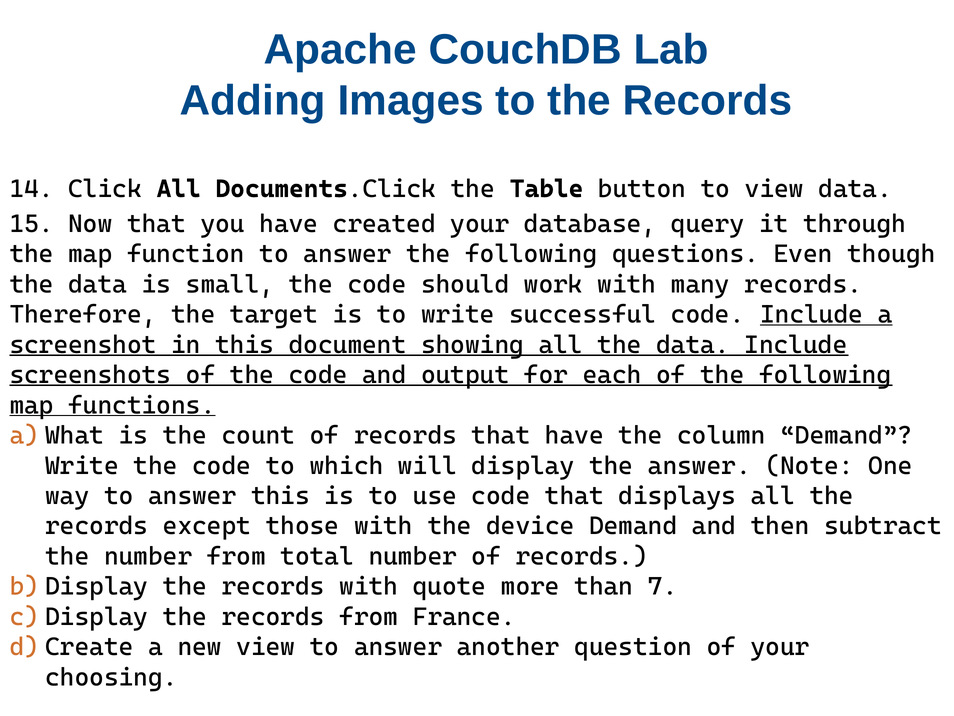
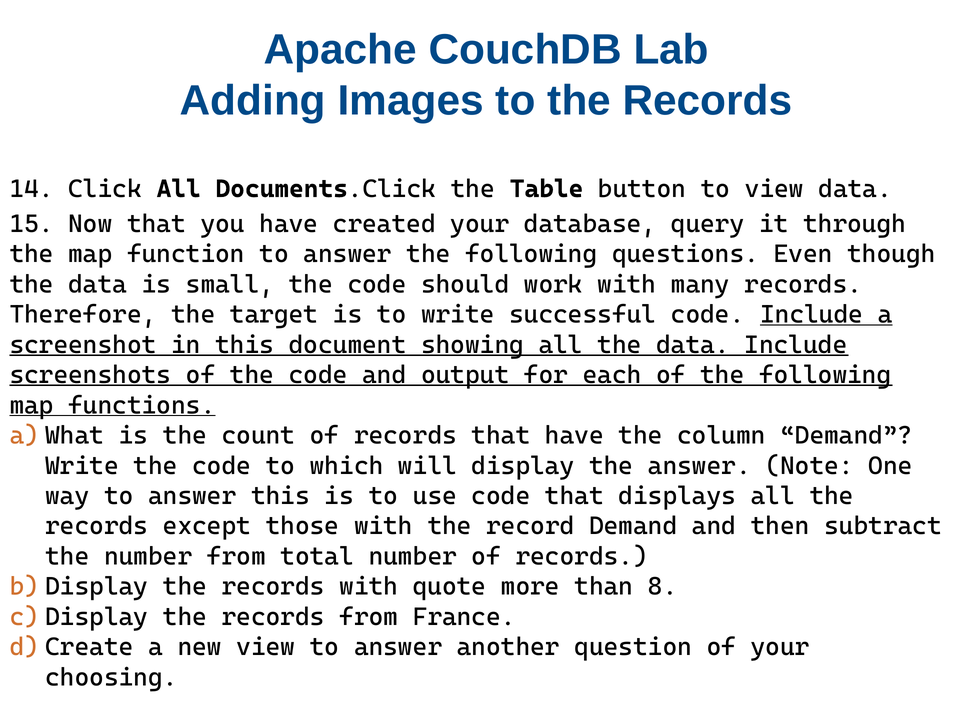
device: device -> record (530, 526)
7: 7 -> 8 (663, 586)
